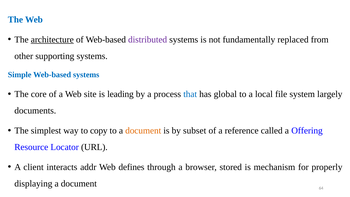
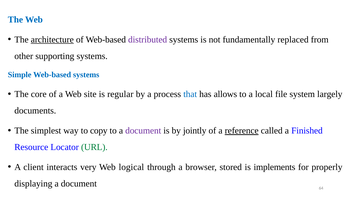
leading: leading -> regular (120, 94)
global: global -> allows (225, 94)
document colour: orange -> purple (143, 131)
subset: subset -> jointly (195, 131)
reference underline: none -> present (242, 131)
Offering: Offering -> Finished (307, 131)
URL colour: black -> green (94, 147)
addr: addr -> very (88, 167)
defines: defines -> logical (131, 167)
mechanism: mechanism -> implements (274, 167)
